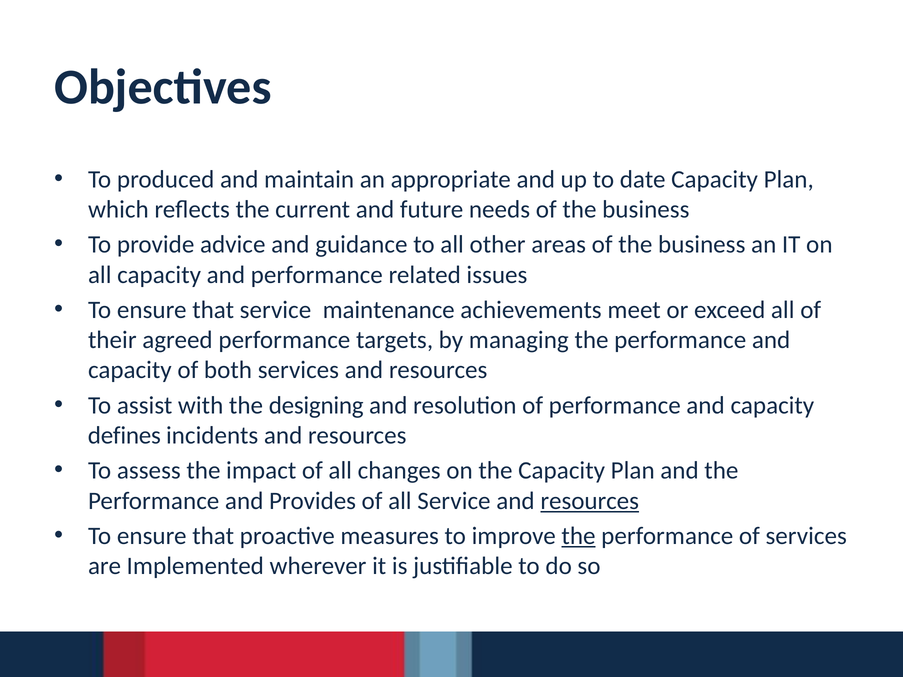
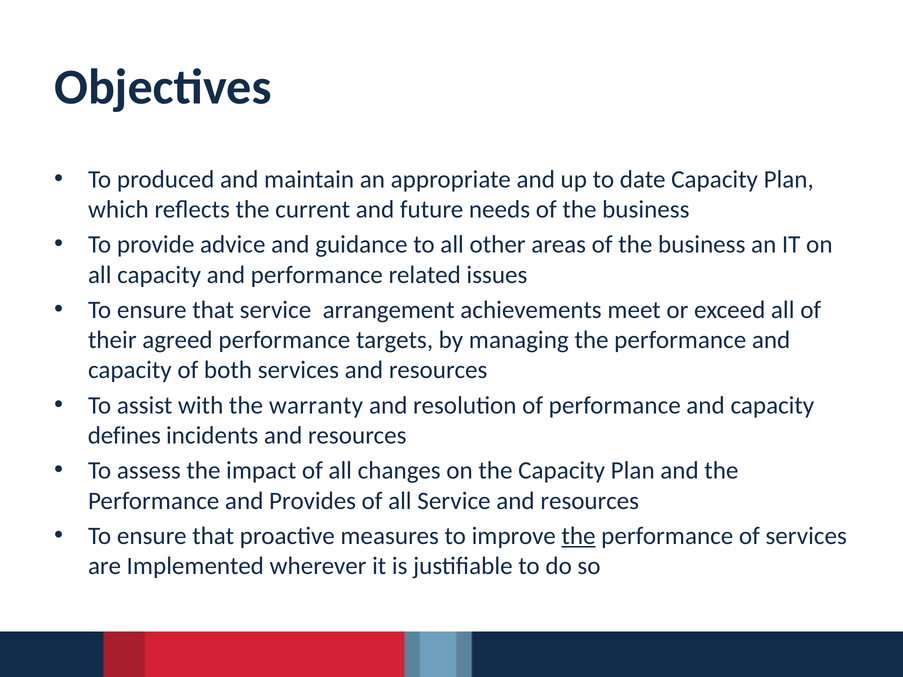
maintenance: maintenance -> arrangement (389, 310)
designing: designing -> warranty (316, 405)
resources underline: present -> none (590, 501)
